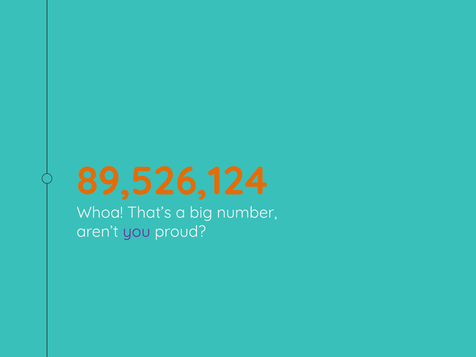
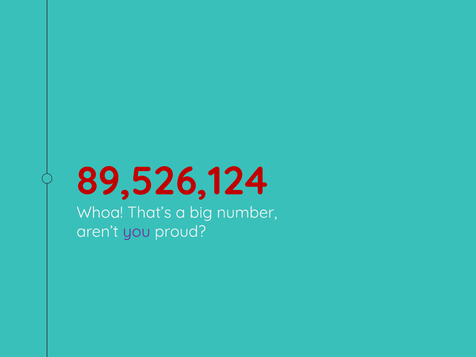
89,526,124 colour: orange -> red (172, 181)
